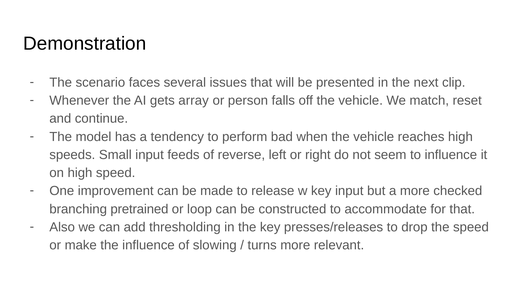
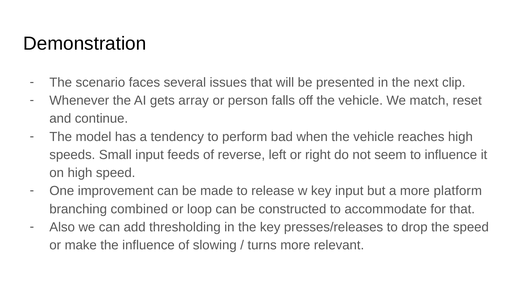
checked: checked -> platform (458, 191)
pretrained: pretrained -> combined (139, 209)
